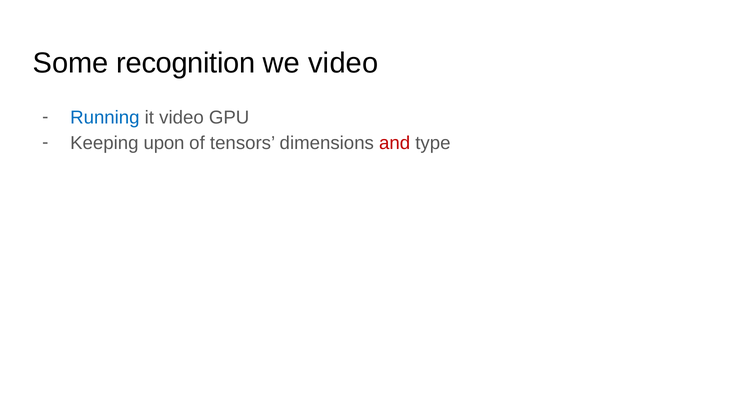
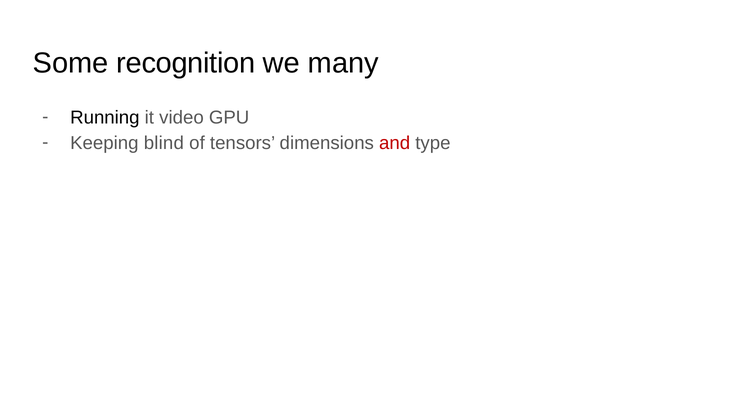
we video: video -> many (343, 63)
Running colour: blue -> black (105, 117)
upon: upon -> blind (164, 143)
